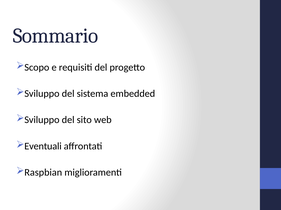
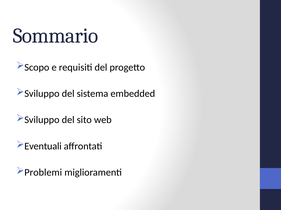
Raspbian: Raspbian -> Problemi (43, 173)
